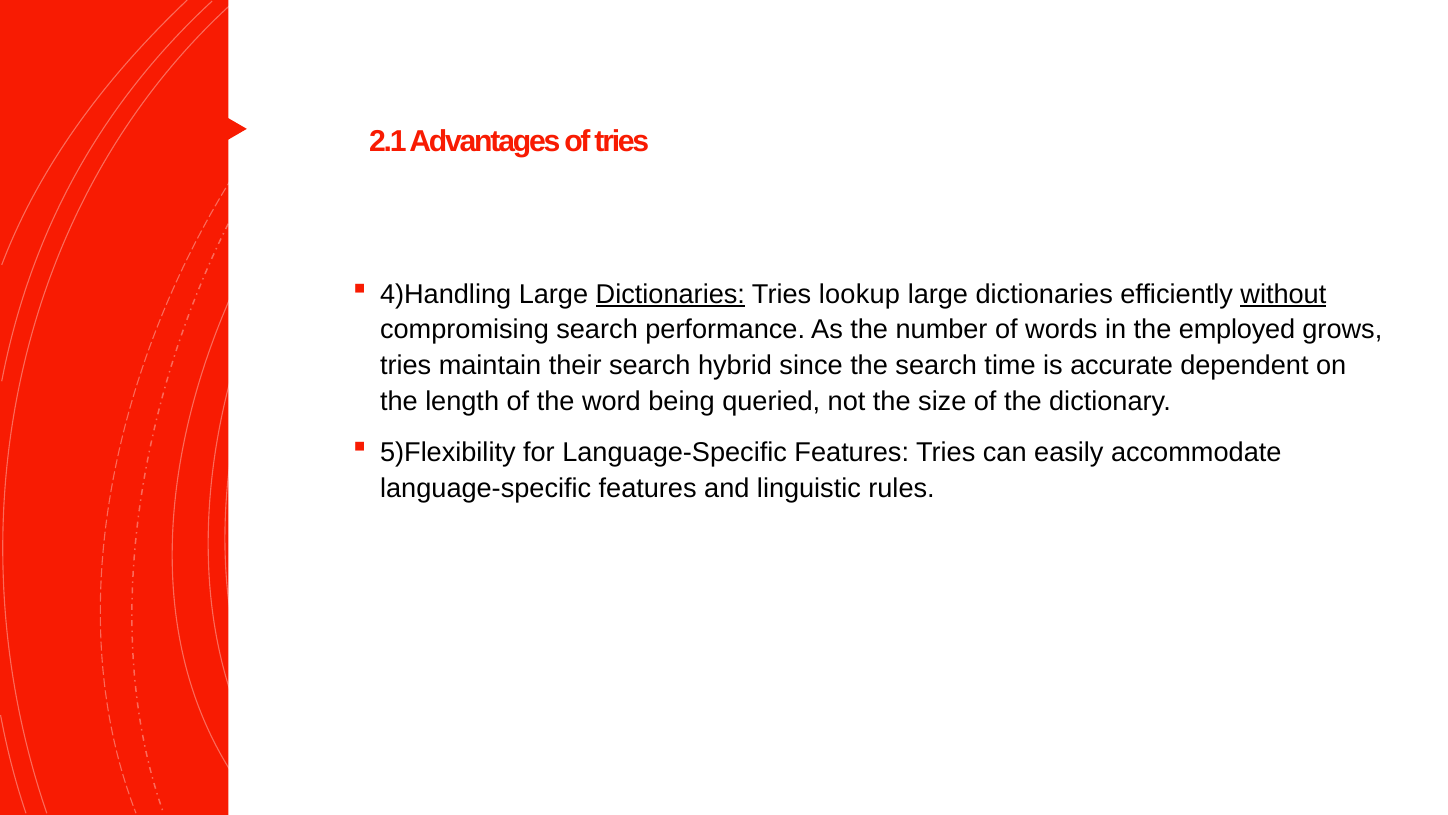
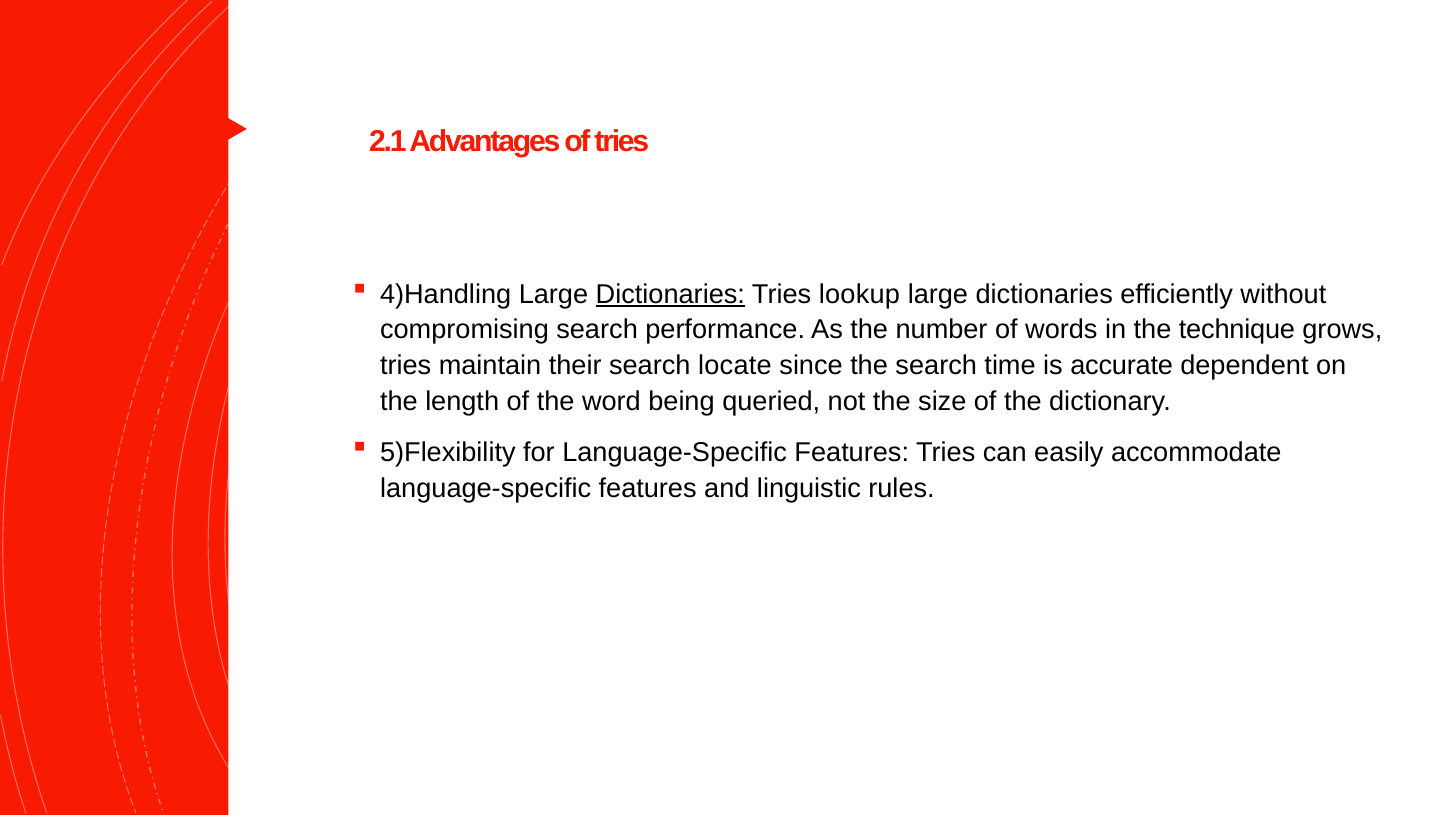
without underline: present -> none (1283, 294)
employed: employed -> technique (1237, 330)
hybrid: hybrid -> locate (735, 366)
